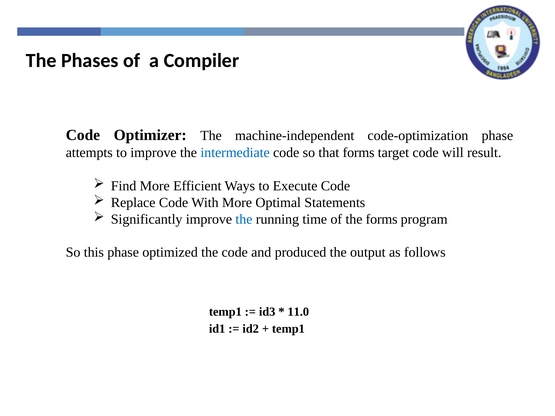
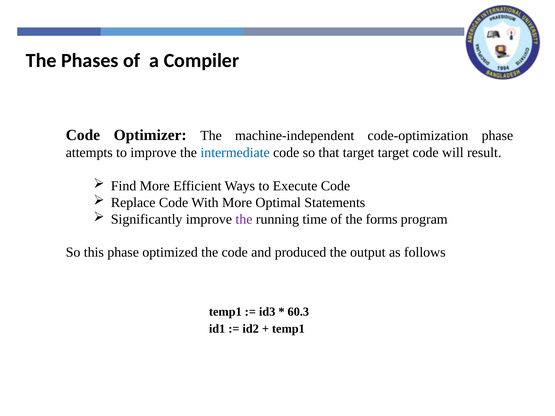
that forms: forms -> target (359, 153)
the colour: blue -> purple (244, 219)
11.0: 11.0 -> 60.3 (298, 312)
